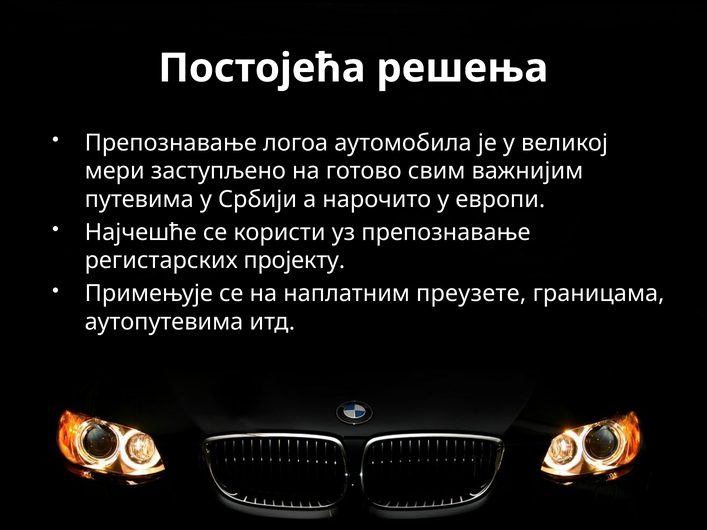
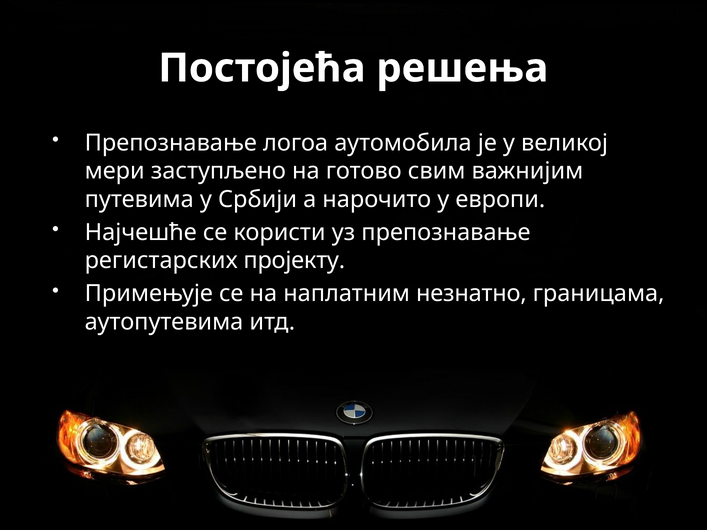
преузете: преузете -> незнатно (471, 294)
